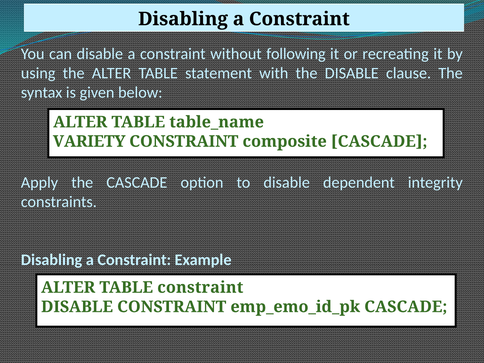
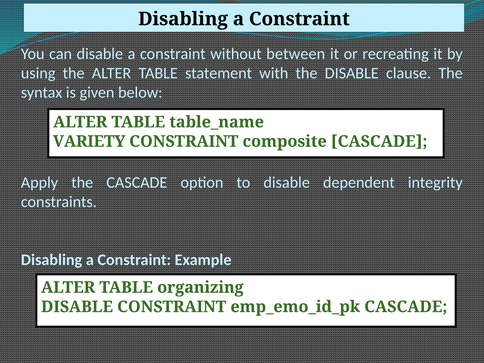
following: following -> between (296, 54)
TABLE constraint: constraint -> organizing (200, 287)
